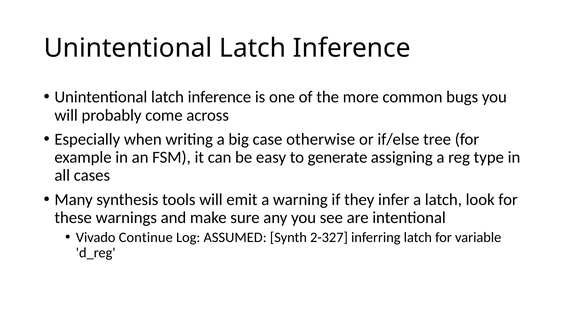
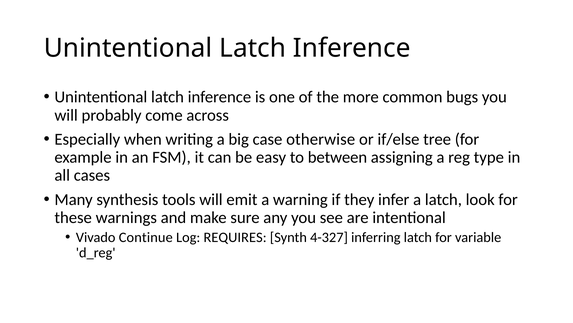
generate: generate -> between (337, 157)
ASSUMED: ASSUMED -> REQUIRES (235, 237)
2-327: 2-327 -> 4-327 (329, 237)
